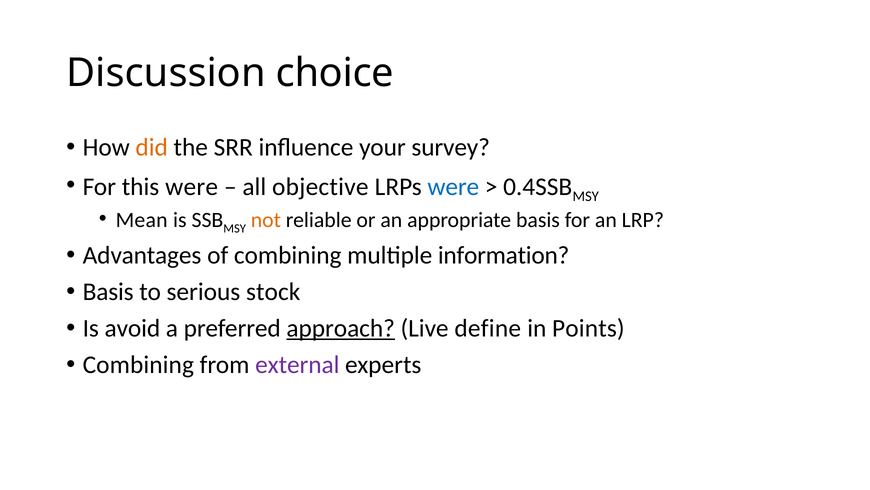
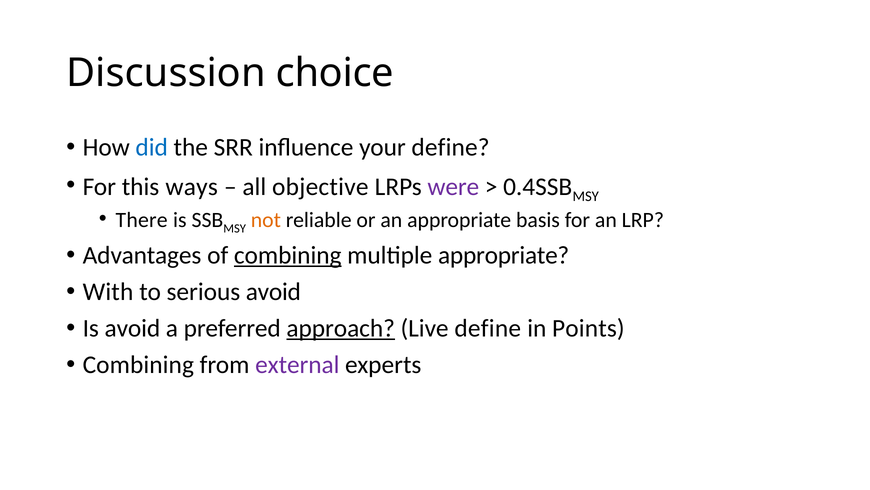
did colour: orange -> blue (152, 147)
your survey: survey -> define (451, 147)
this were: were -> ways (192, 186)
were colour: blue -> purple (453, 186)
Mean: Mean -> There (142, 220)
combining underline: none -> present (288, 255)
multiple information: information -> appropriate (504, 255)
Basis: Basis -> With (108, 291)
serious stock: stock -> avoid (273, 291)
